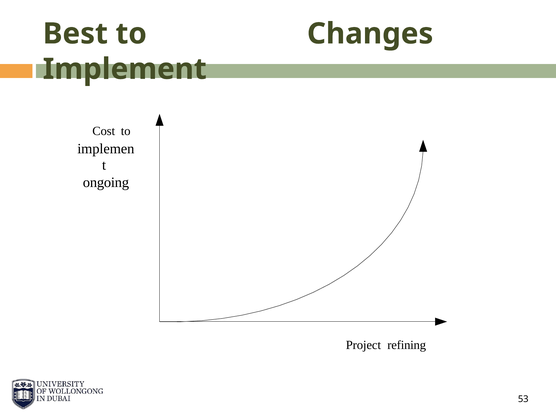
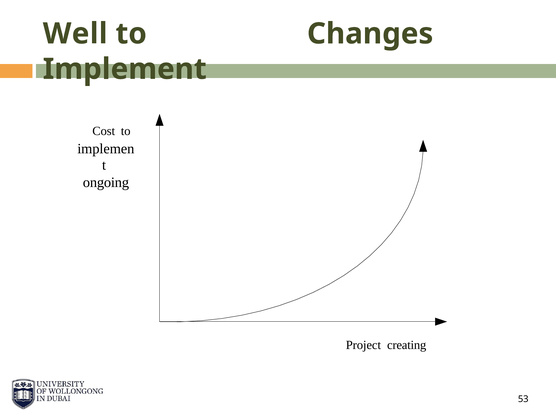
Best: Best -> Well (75, 34)
refining: refining -> creating (407, 345)
